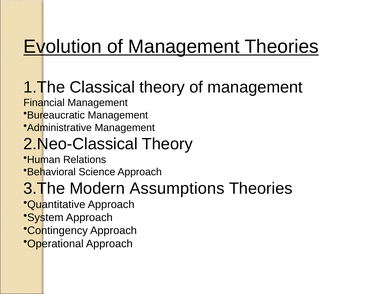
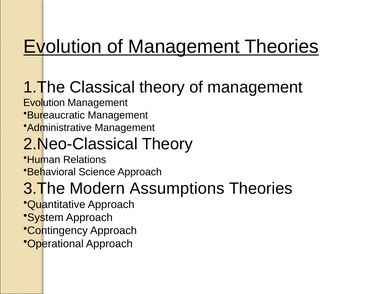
Financial: Financial -> Evolution (44, 103)
